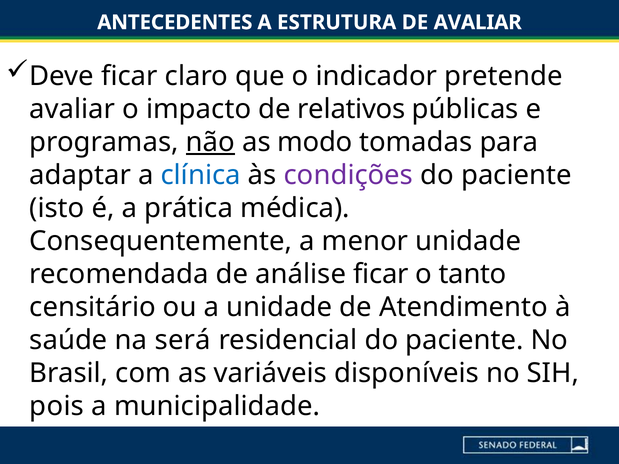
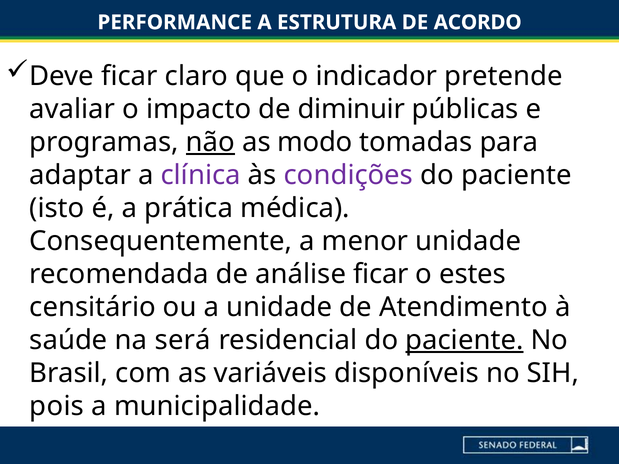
ANTECEDENTES: ANTECEDENTES -> PERFORMANCE (175, 22)
DE AVALIAR: AVALIAR -> ACORDO (478, 22)
relativos: relativos -> diminuir (351, 109)
clínica colour: blue -> purple (201, 175)
tanto: tanto -> estes (473, 274)
paciente underline: none -> present (464, 340)
